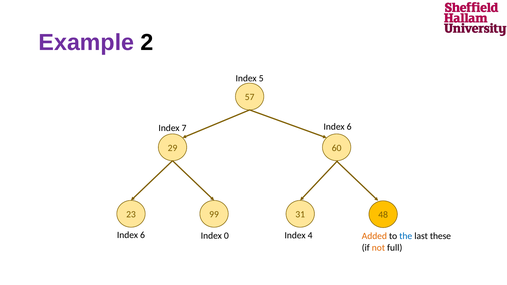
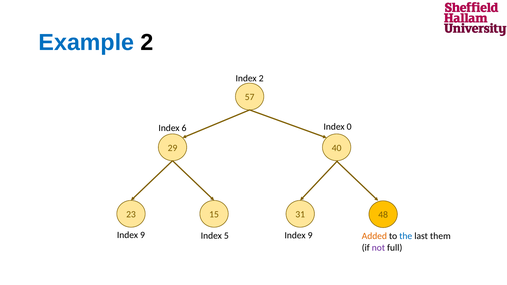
Example colour: purple -> blue (86, 43)
Index 5: 5 -> 2 (261, 79)
7: 7 -> 6 (184, 128)
6: 6 -> 0 (349, 127)
60: 60 -> 40 (337, 148)
99: 99 -> 15 (214, 215)
6: 6 -> 9 (143, 235)
0: 0 -> 5 (226, 236)
4: 4 -> 9 (310, 236)
these: these -> them (440, 236)
not colour: orange -> purple (378, 248)
